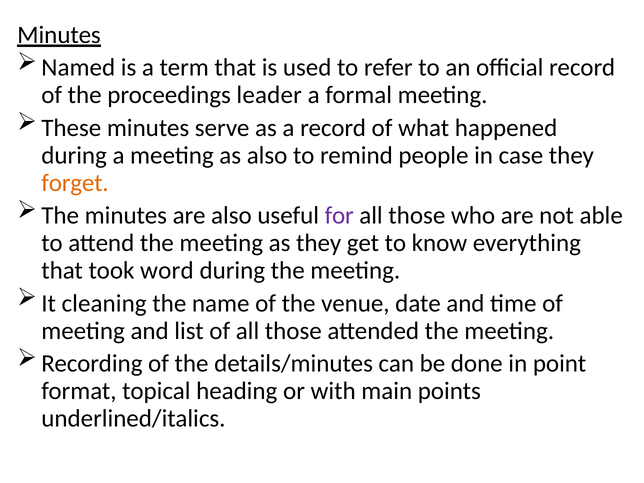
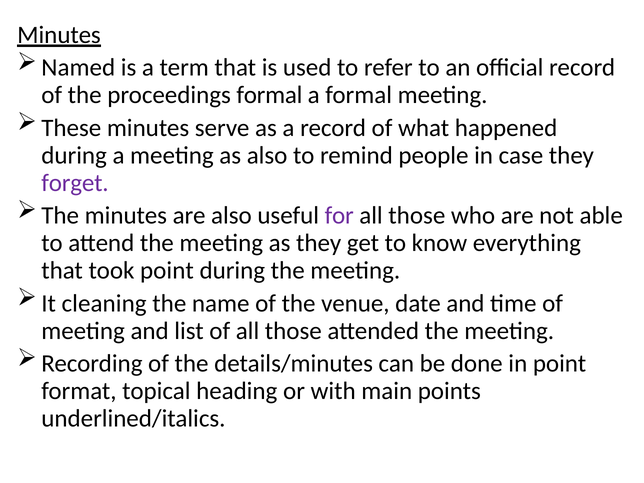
proceedings leader: leader -> formal (269, 95)
forget colour: orange -> purple (75, 183)
took word: word -> point (167, 271)
